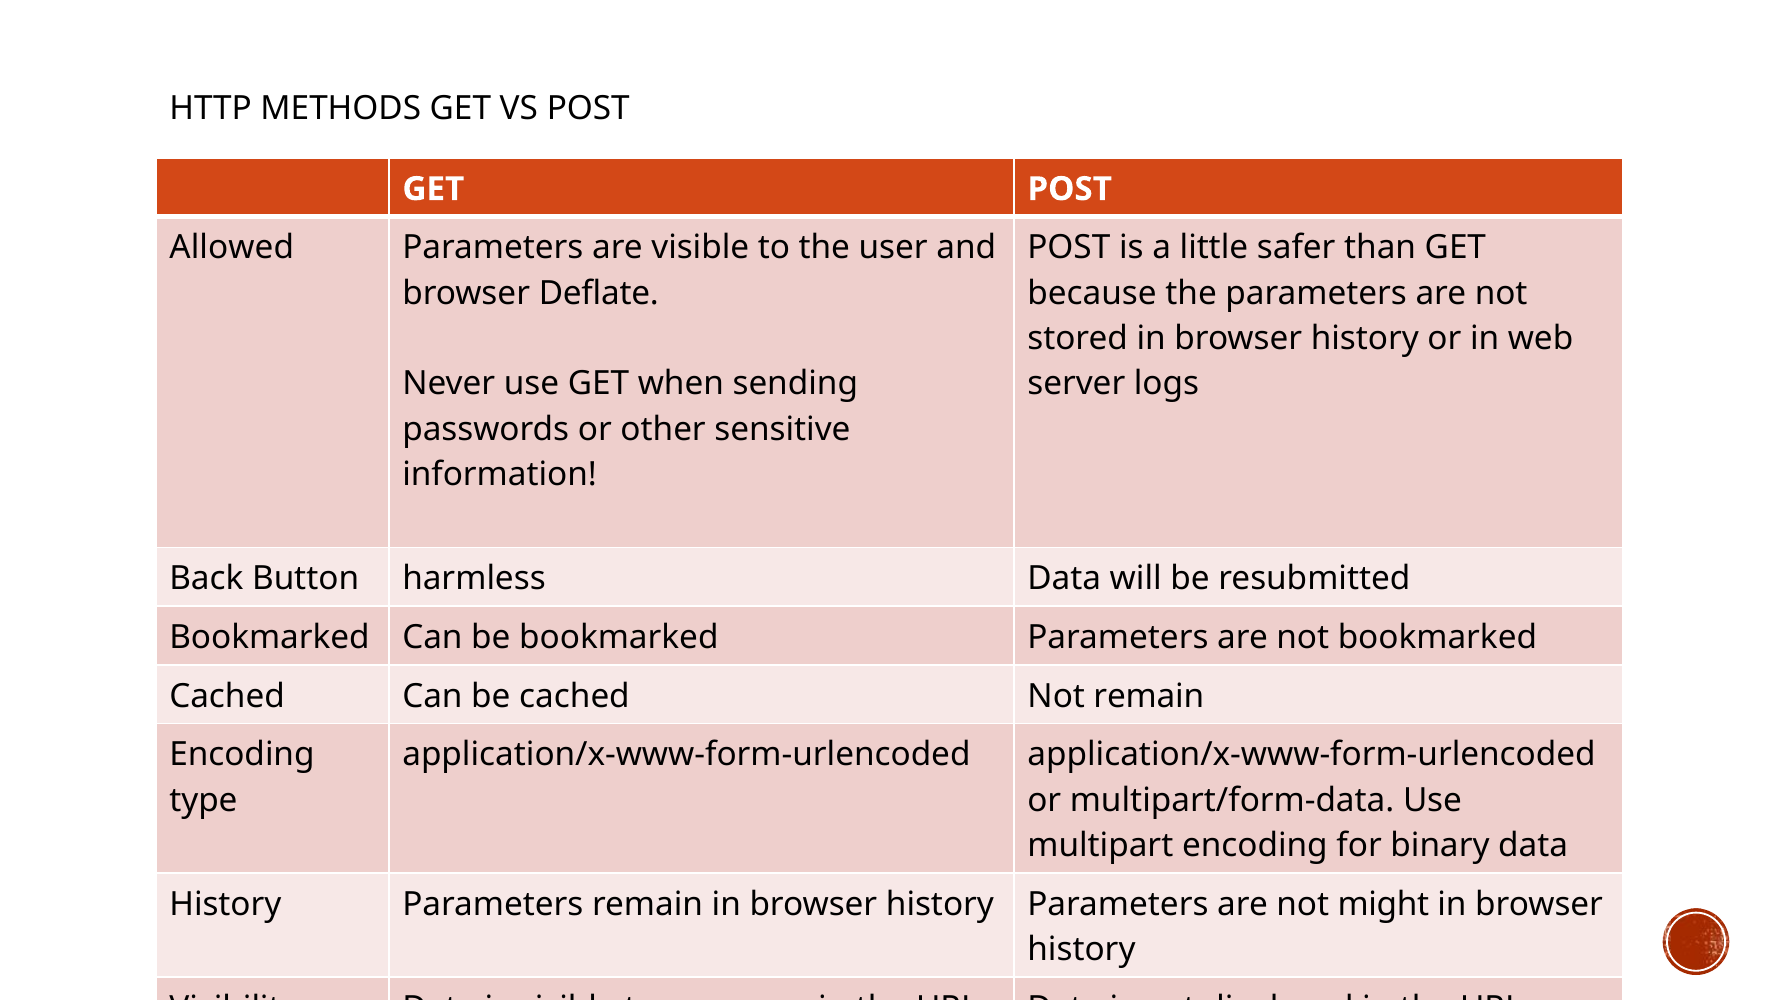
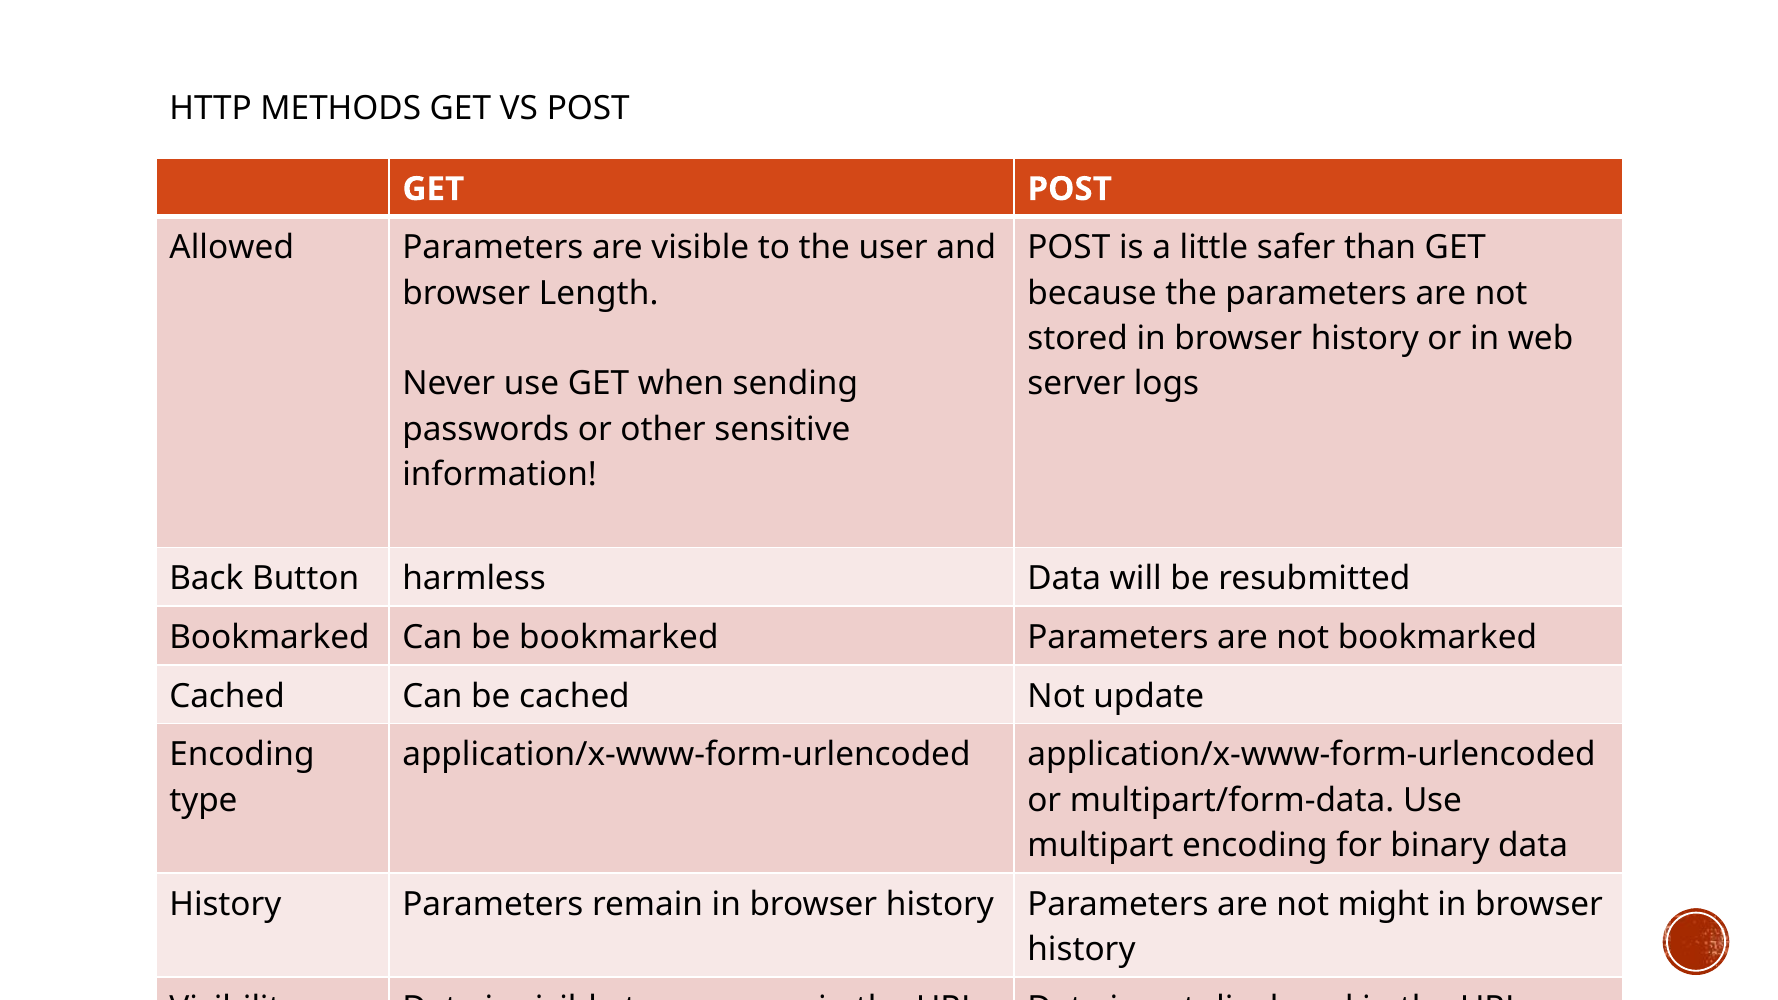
Deflate: Deflate -> Length (599, 293)
Not remain: remain -> update (1149, 696)
